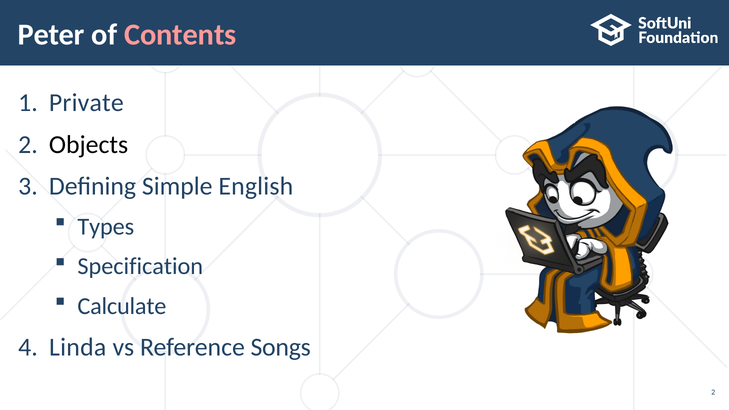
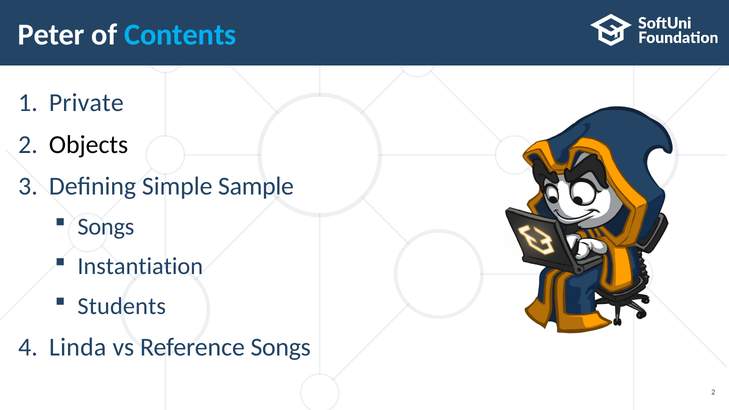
Contents colour: pink -> light blue (180, 35)
English: English -> Sample (256, 186)
Types: Types -> Songs (106, 227)
Specification: Specification -> Instantiation (140, 267)
Calculate: Calculate -> Students (122, 306)
